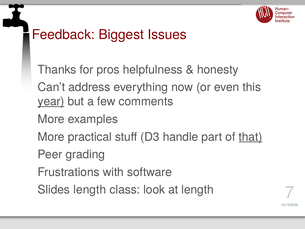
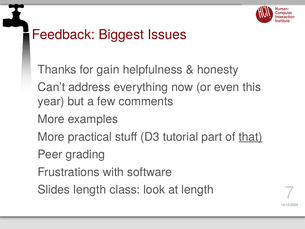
pros: pros -> gain (108, 70)
year underline: present -> none (51, 101)
handle: handle -> tutorial (181, 137)
